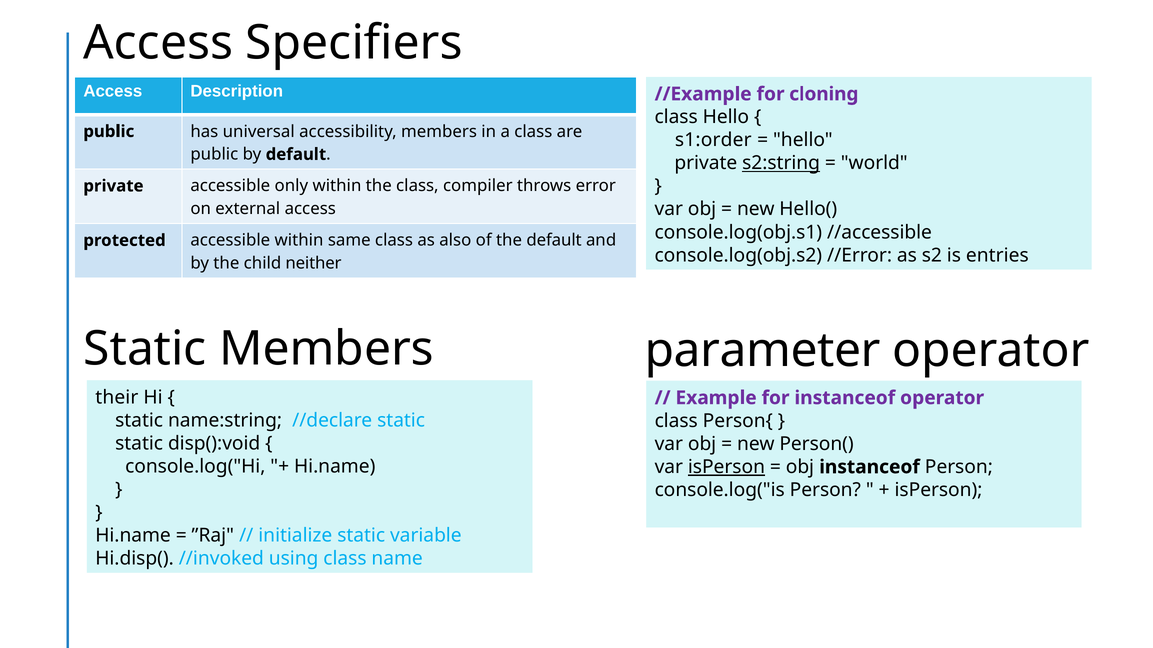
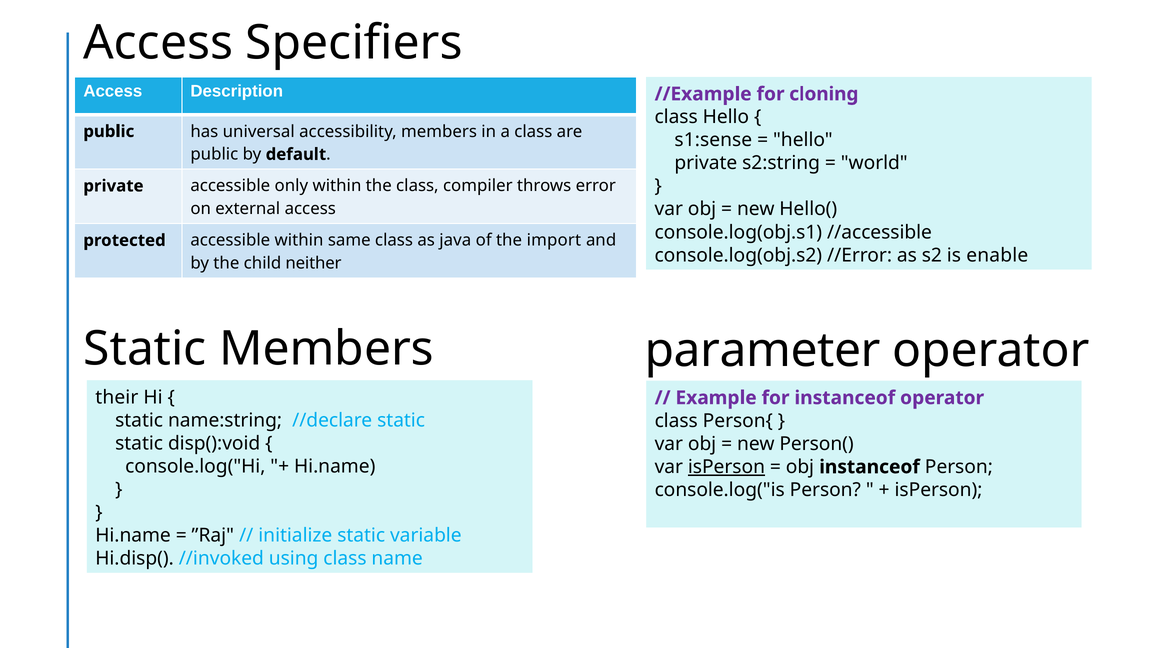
s1:order: s1:order -> s1:sense (713, 140)
s2:string underline: present -> none (781, 163)
also: also -> java (455, 241)
the default: default -> import (554, 241)
entries: entries -> enable (997, 255)
